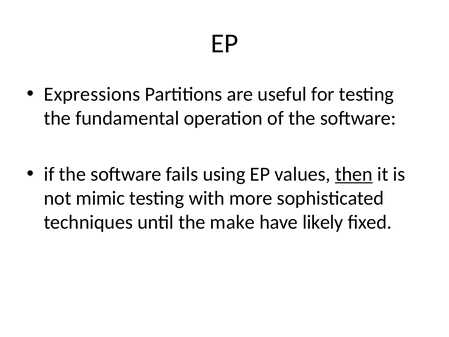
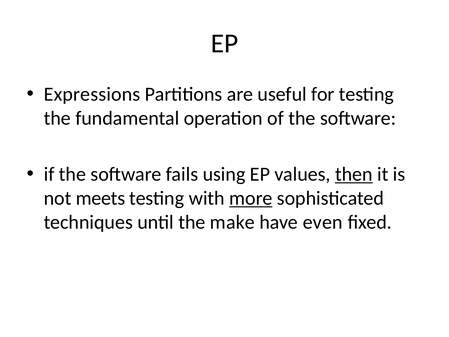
mimic: mimic -> meets (100, 198)
more underline: none -> present (251, 198)
likely: likely -> even (323, 222)
